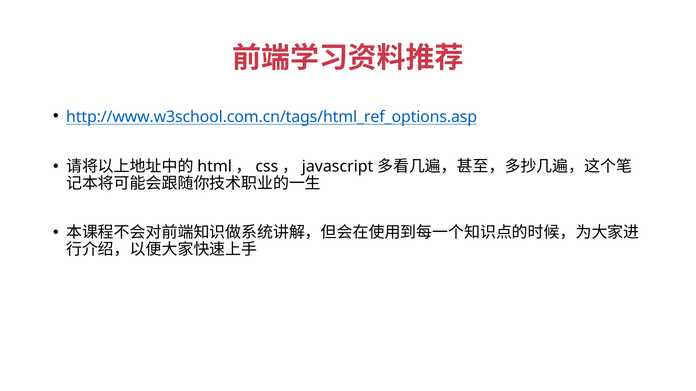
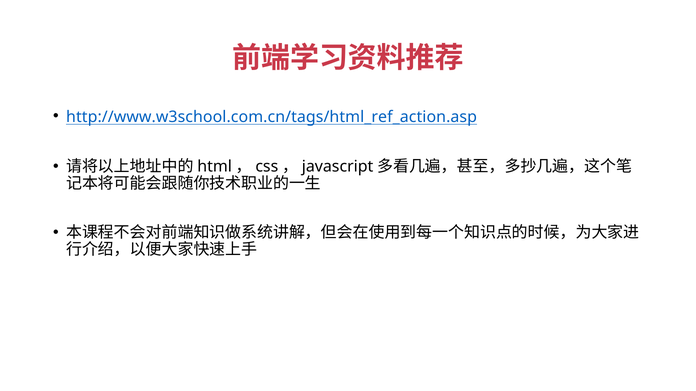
http://www.w3school.com.cn/tags/html_ref_options.asp: http://www.w3school.com.cn/tags/html_ref_options.asp -> http://www.w3school.com.cn/tags/html_ref_action.asp (272, 117)
